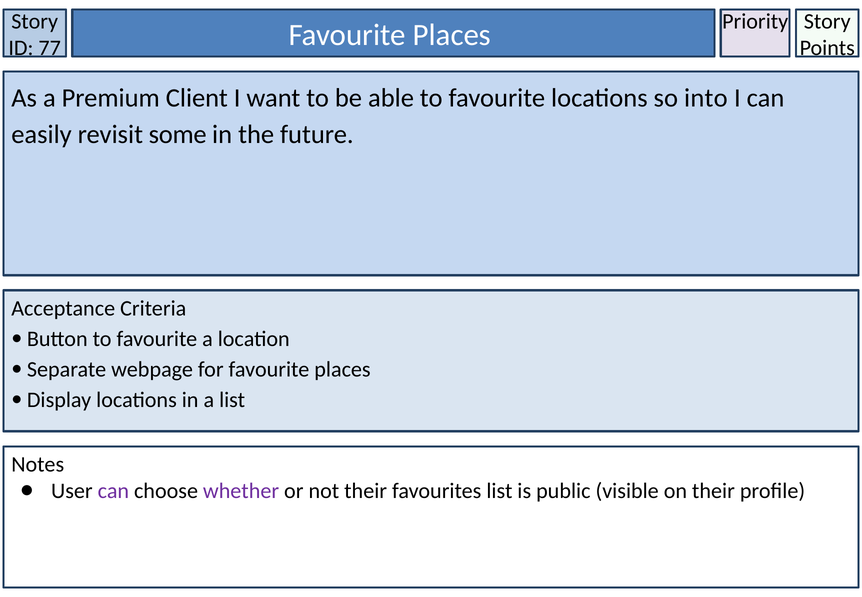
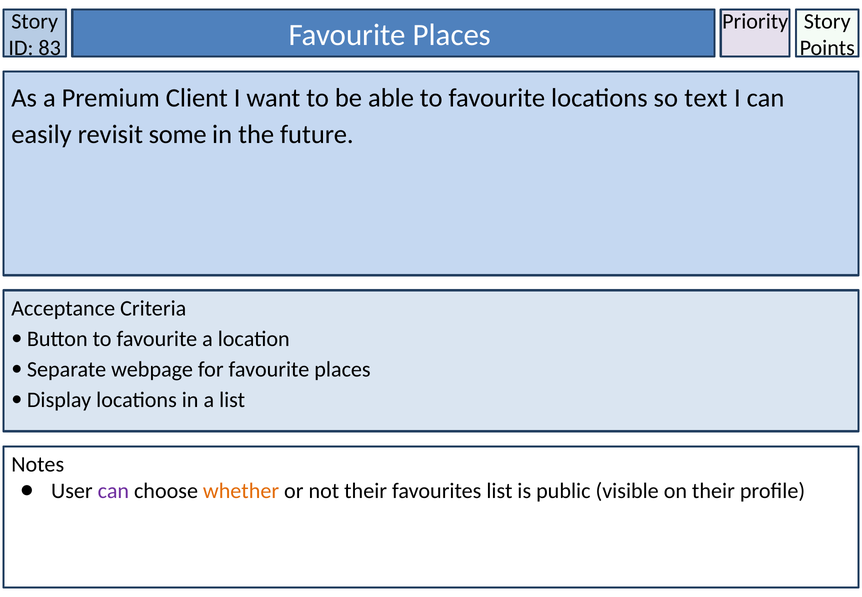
77: 77 -> 83 (50, 48)
into: into -> text (706, 98)
whether colour: purple -> orange (241, 491)
